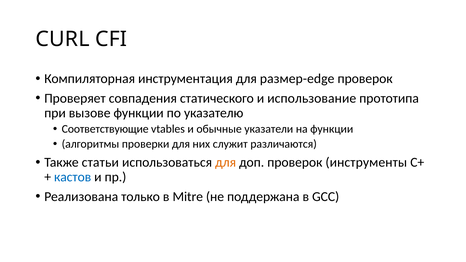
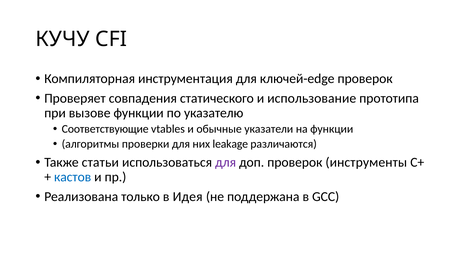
CURL: CURL -> КУЧУ (63, 39)
размер-edge: размер-edge -> ключей-edge (297, 79)
служит: служит -> leakage (230, 144)
для colour: orange -> purple (226, 163)
Mitre: Mitre -> Идея (188, 197)
